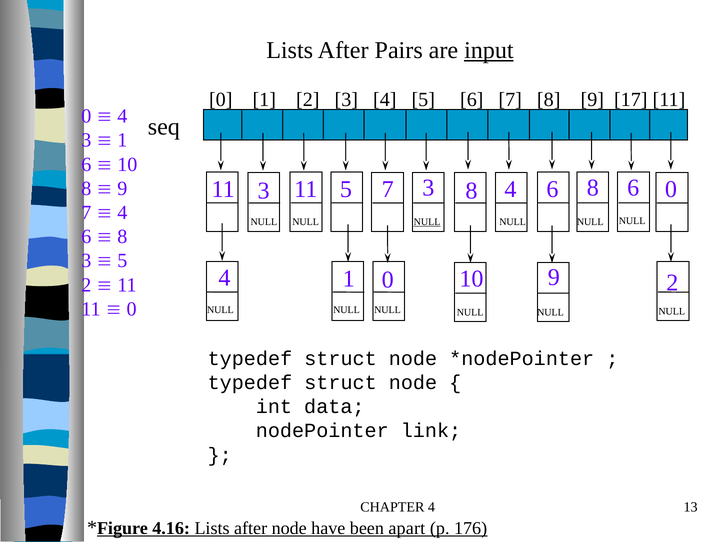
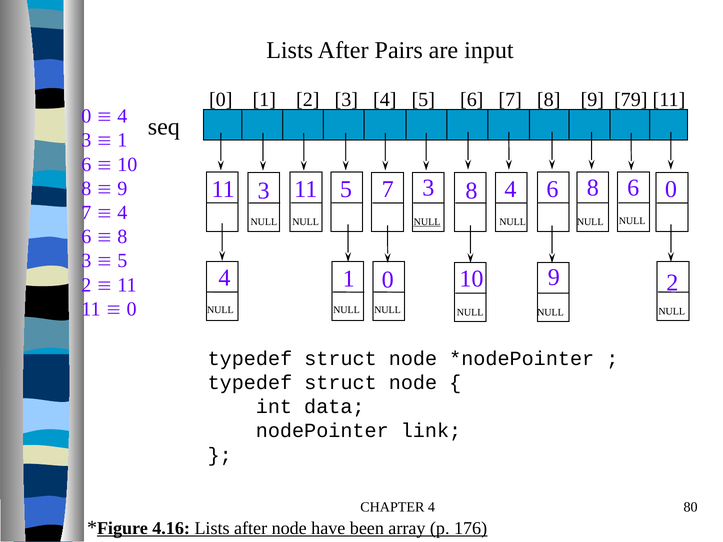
input underline: present -> none (489, 50)
17: 17 -> 79 (631, 100)
13: 13 -> 80 (691, 507)
apart: apart -> array (407, 528)
